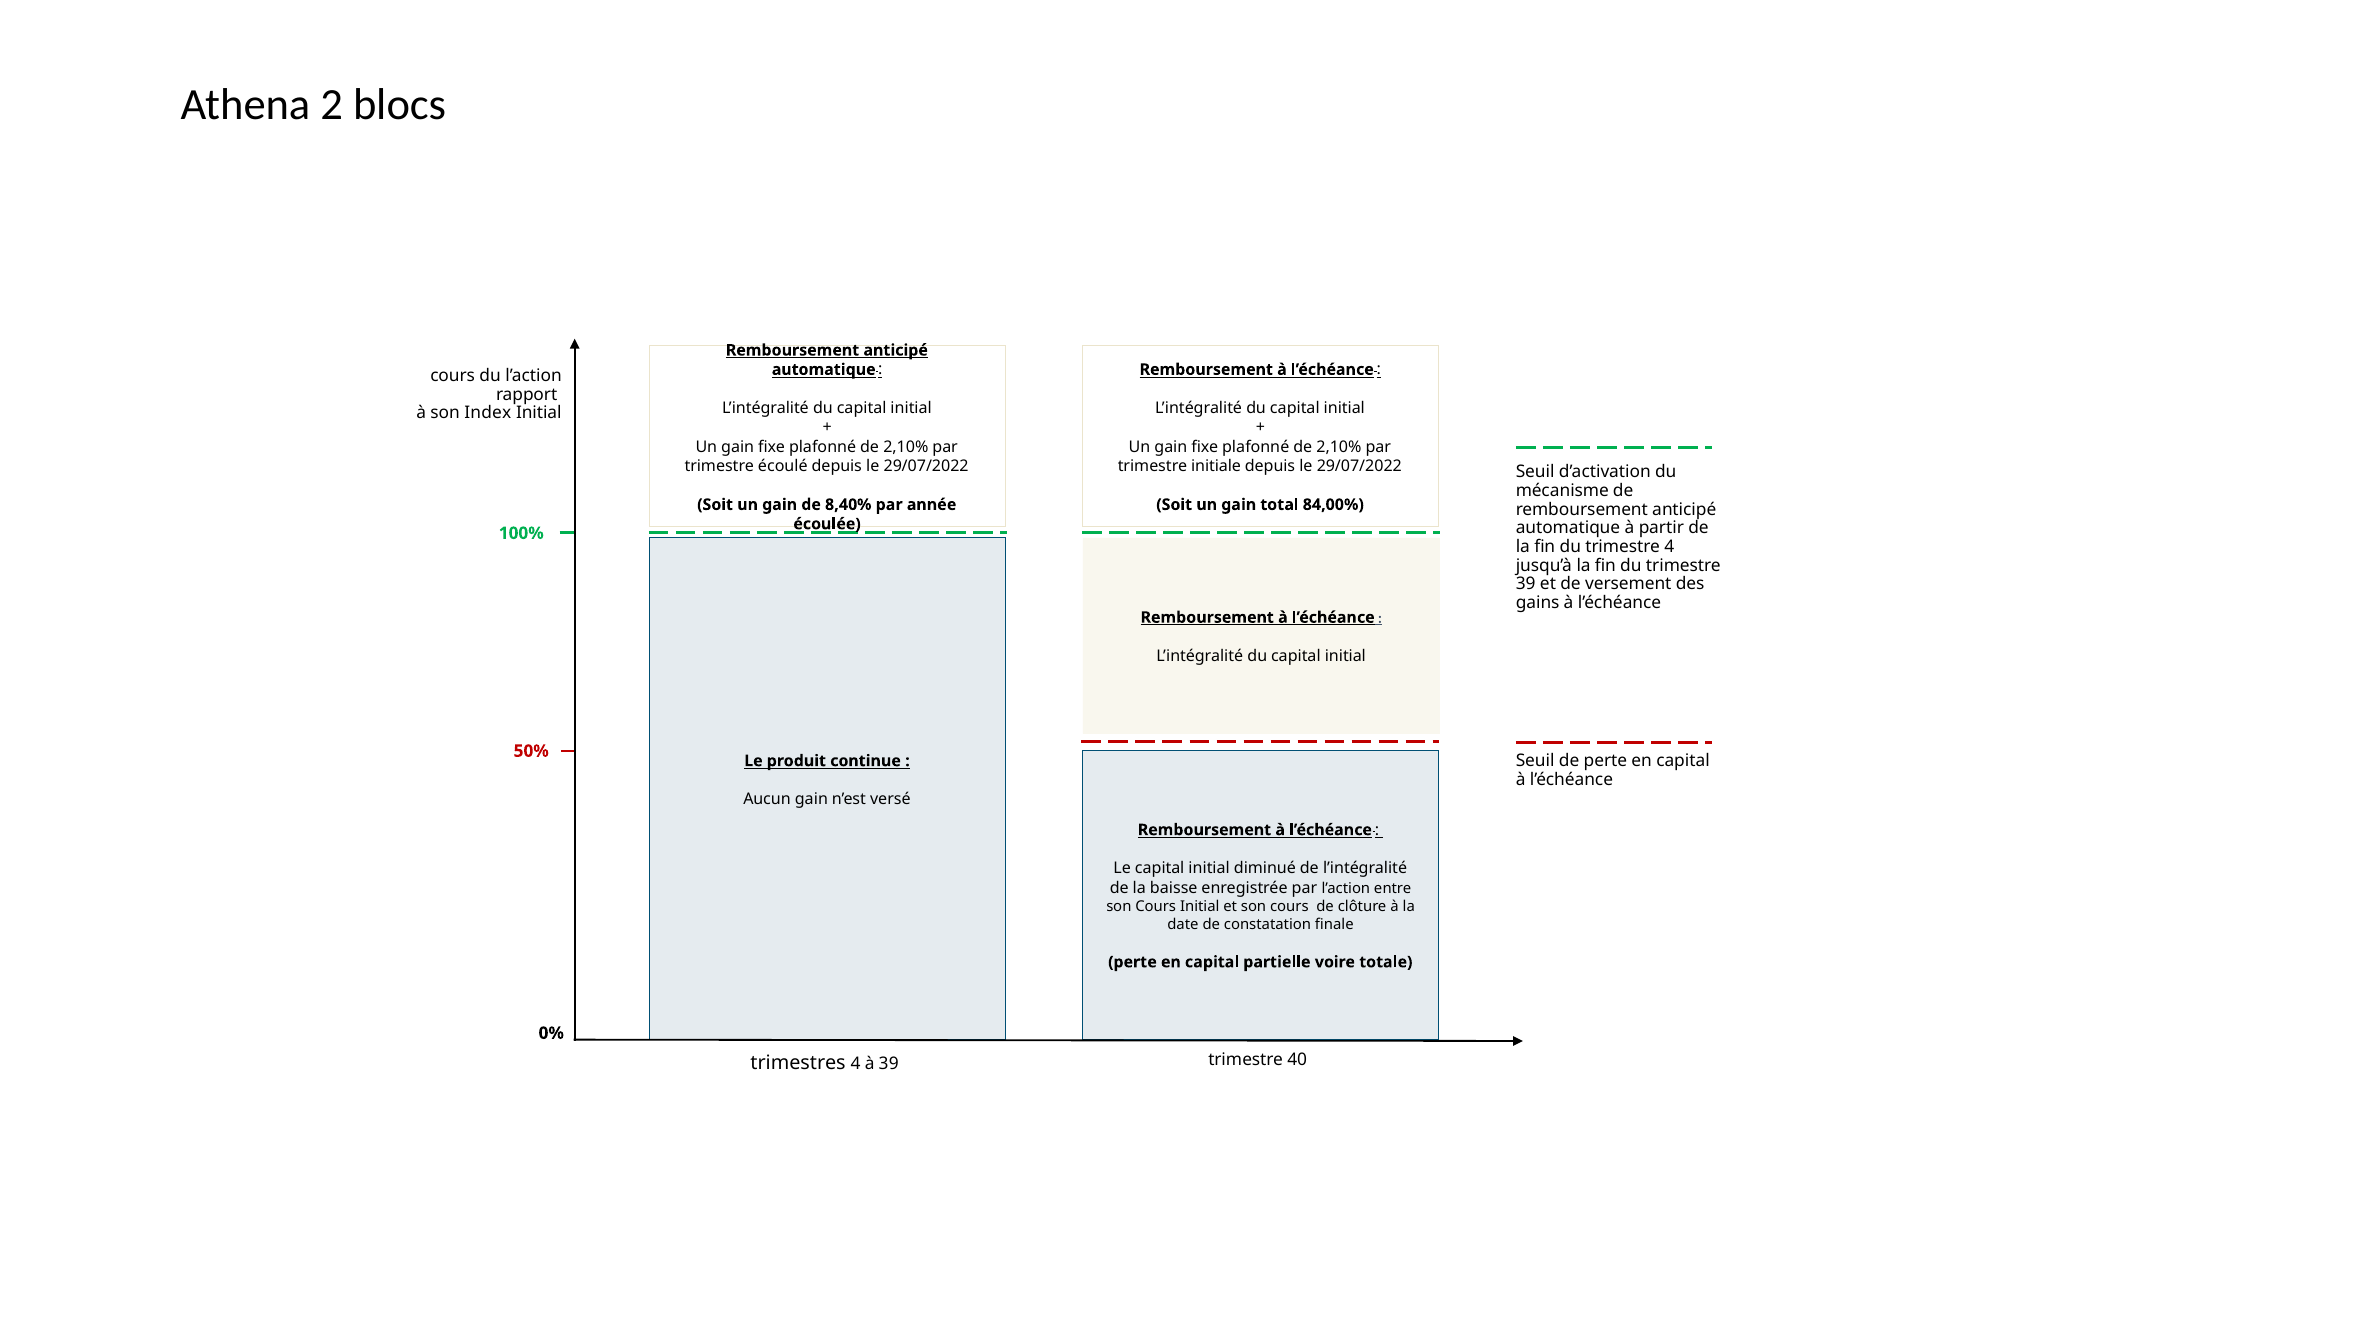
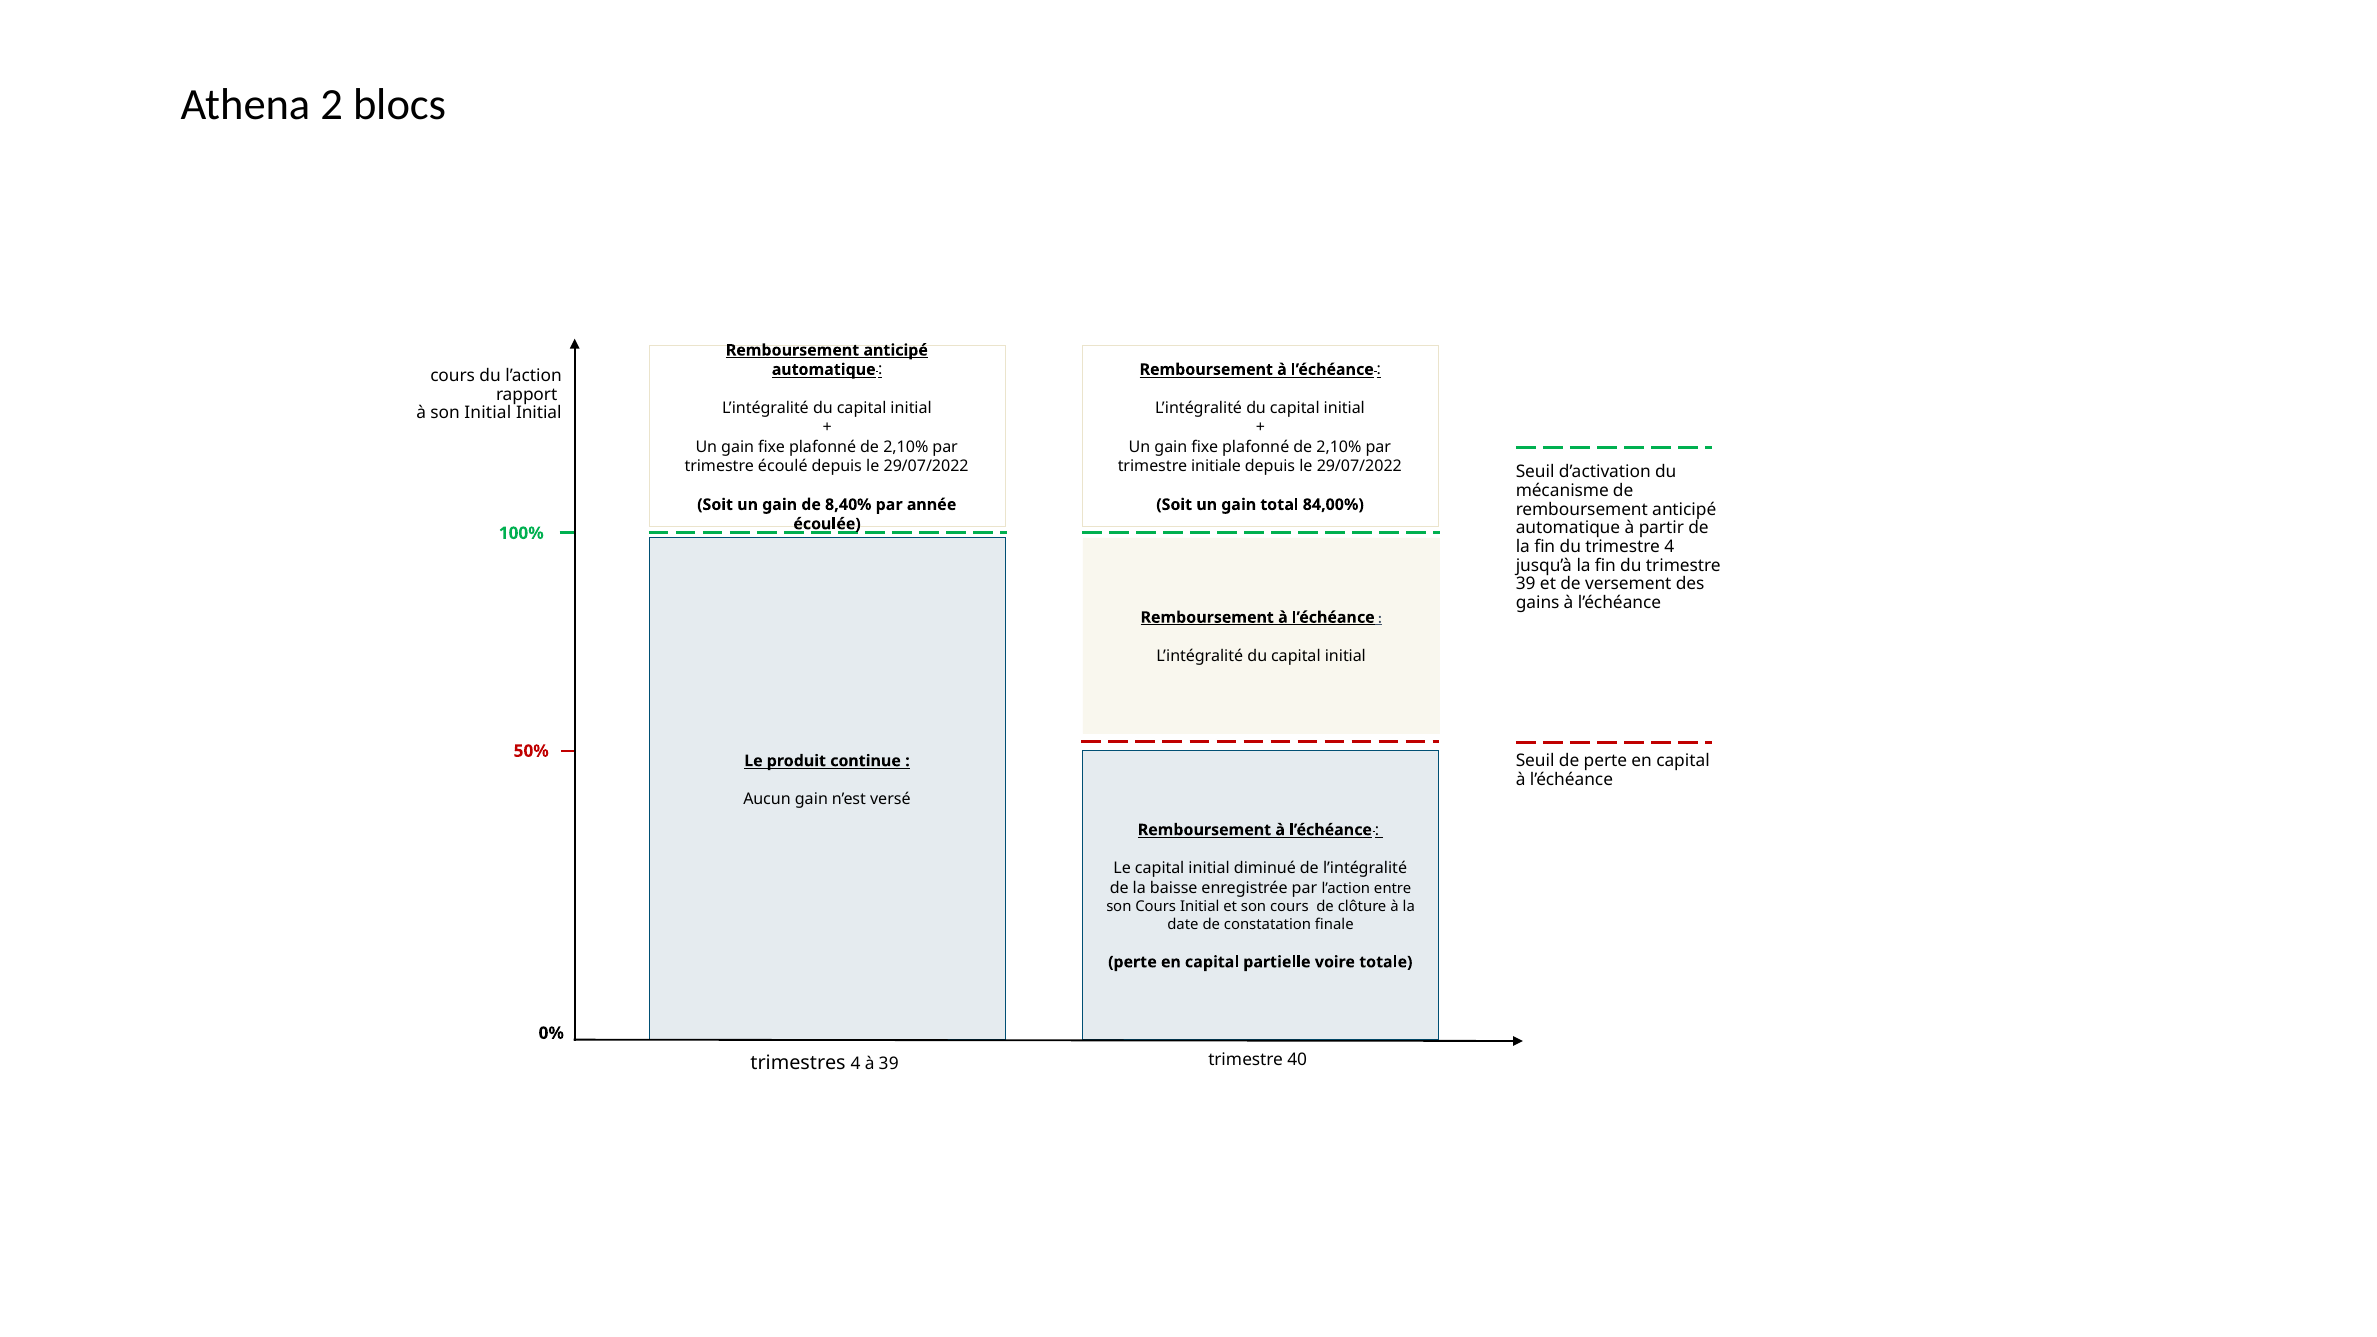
son Index: Index -> Initial (488, 413)
